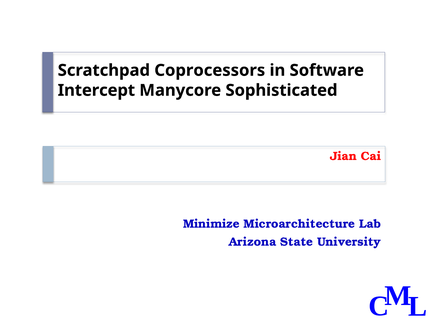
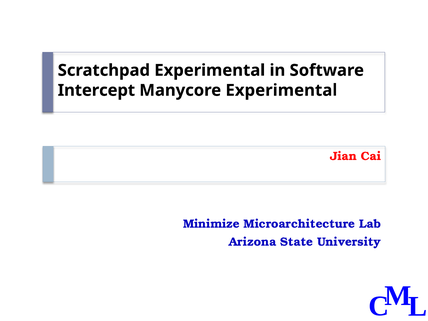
Scratchpad Coprocessors: Coprocessors -> Experimental (210, 70)
Manycore Sophisticated: Sophisticated -> Experimental (281, 90)
